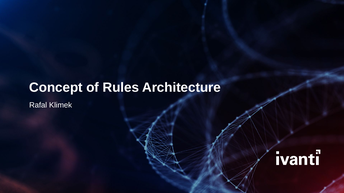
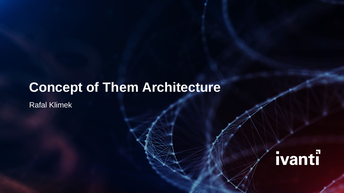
Rules: Rules -> Them (121, 88)
